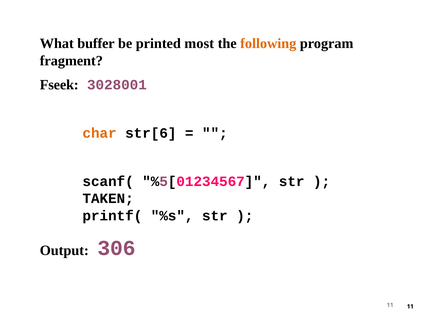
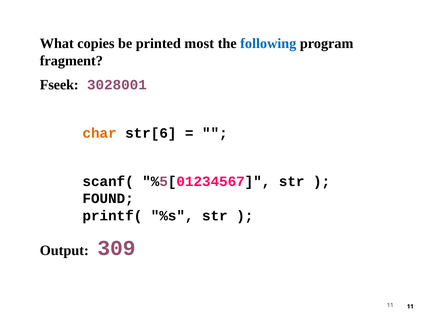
buffer: buffer -> copies (96, 44)
following colour: orange -> blue (268, 44)
TAKEN: TAKEN -> FOUND (108, 199)
306: 306 -> 309 (117, 248)
